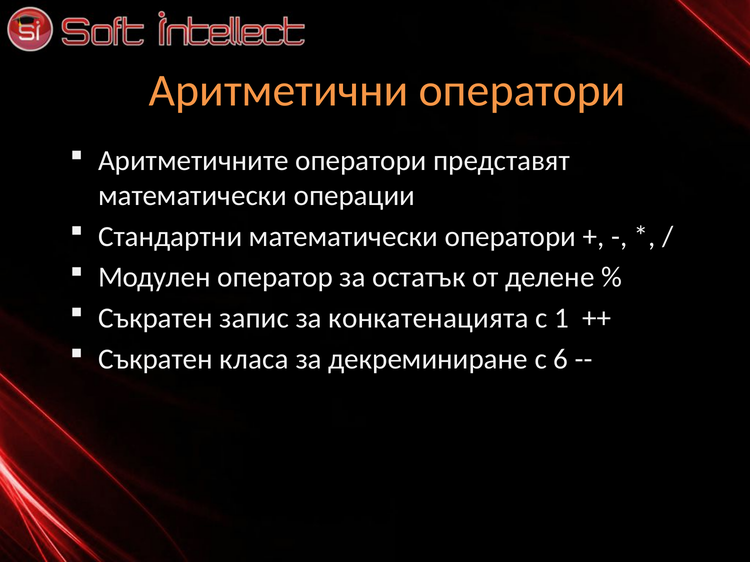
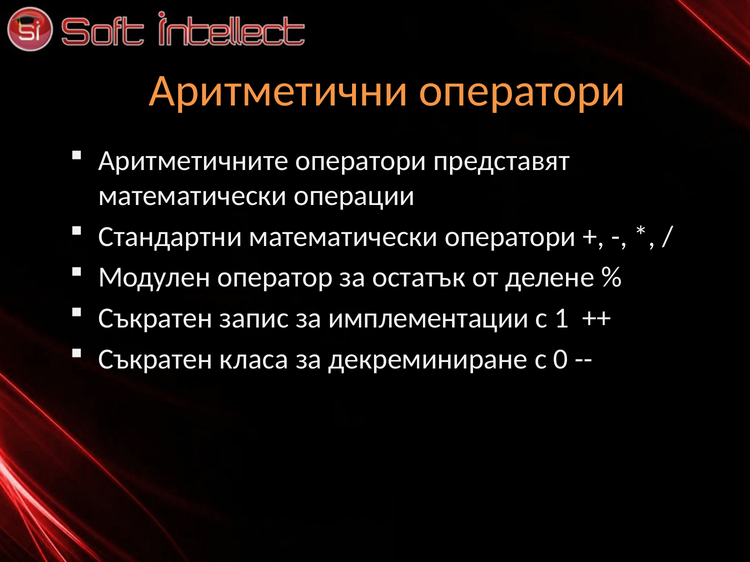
конкатенацията: конкатенацията -> имплементации (429, 318)
6: 6 -> 0 (561, 359)
